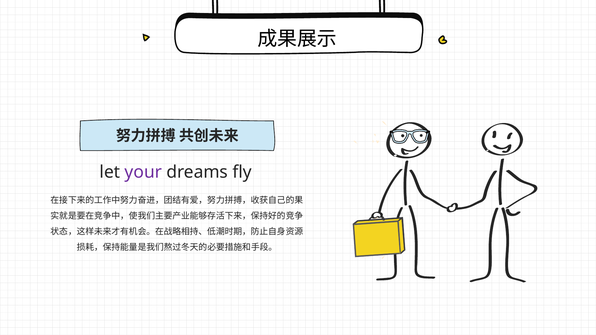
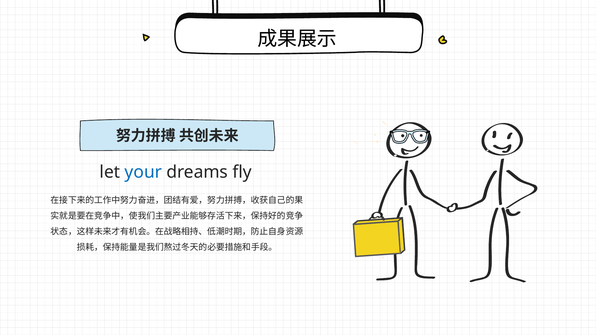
your colour: purple -> blue (143, 172)
